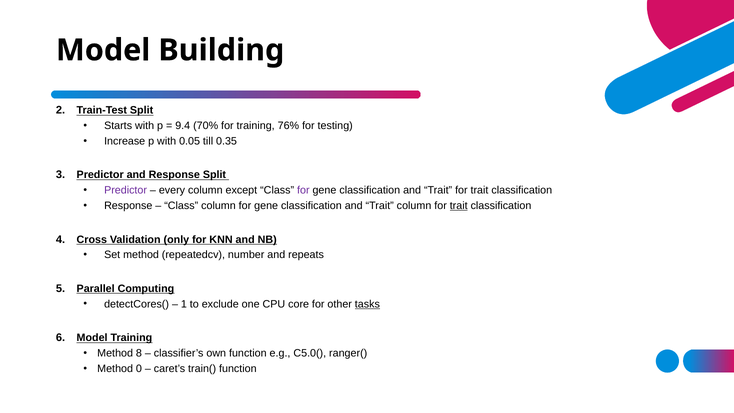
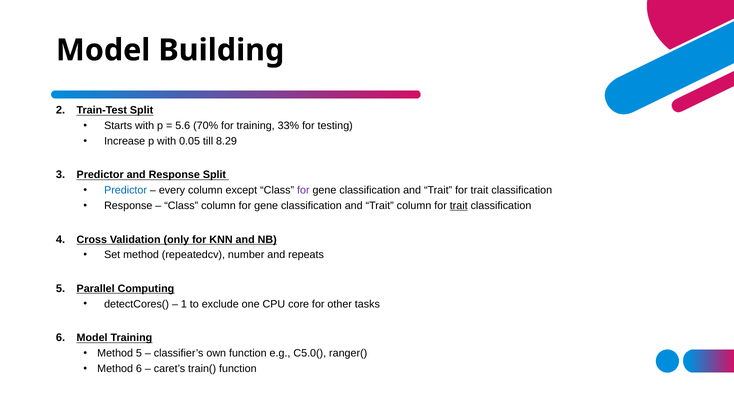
9.4: 9.4 -> 5.6 (183, 126)
76%: 76% -> 33% (288, 126)
0.35: 0.35 -> 8.29 (226, 141)
Predictor colour: purple -> blue (126, 190)
tasks underline: present -> none (367, 304)
Method 8: 8 -> 5 (139, 353)
Method 0: 0 -> 6 (139, 368)
